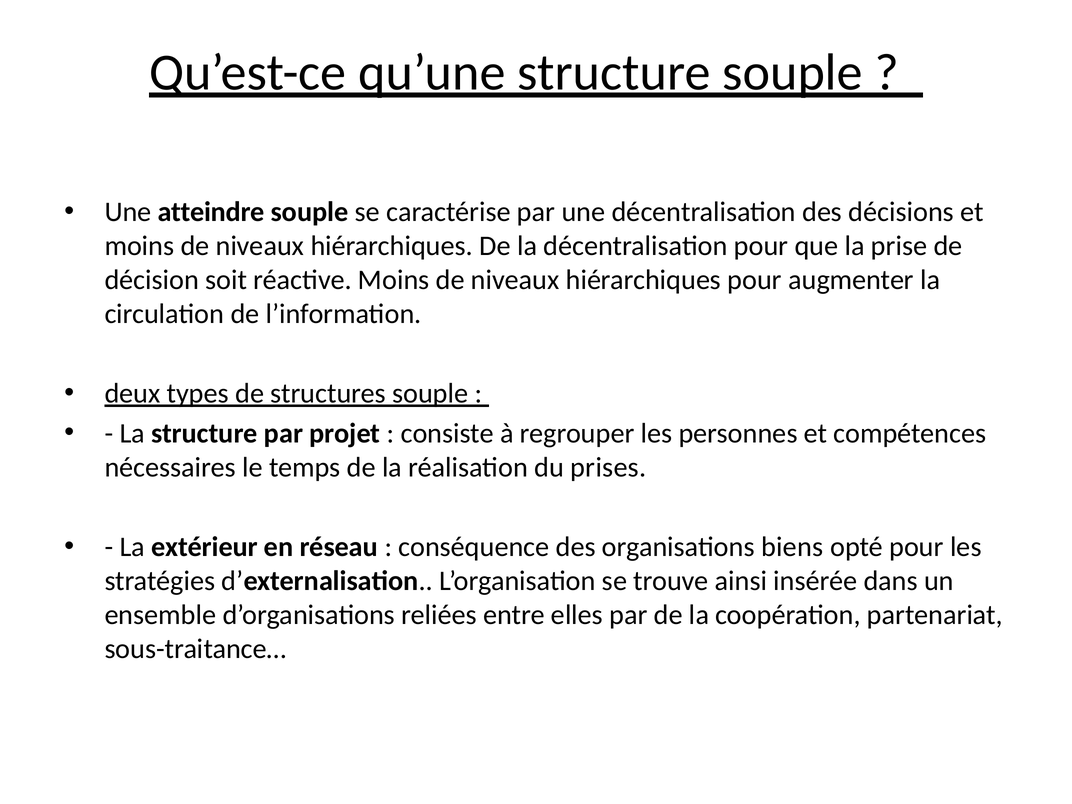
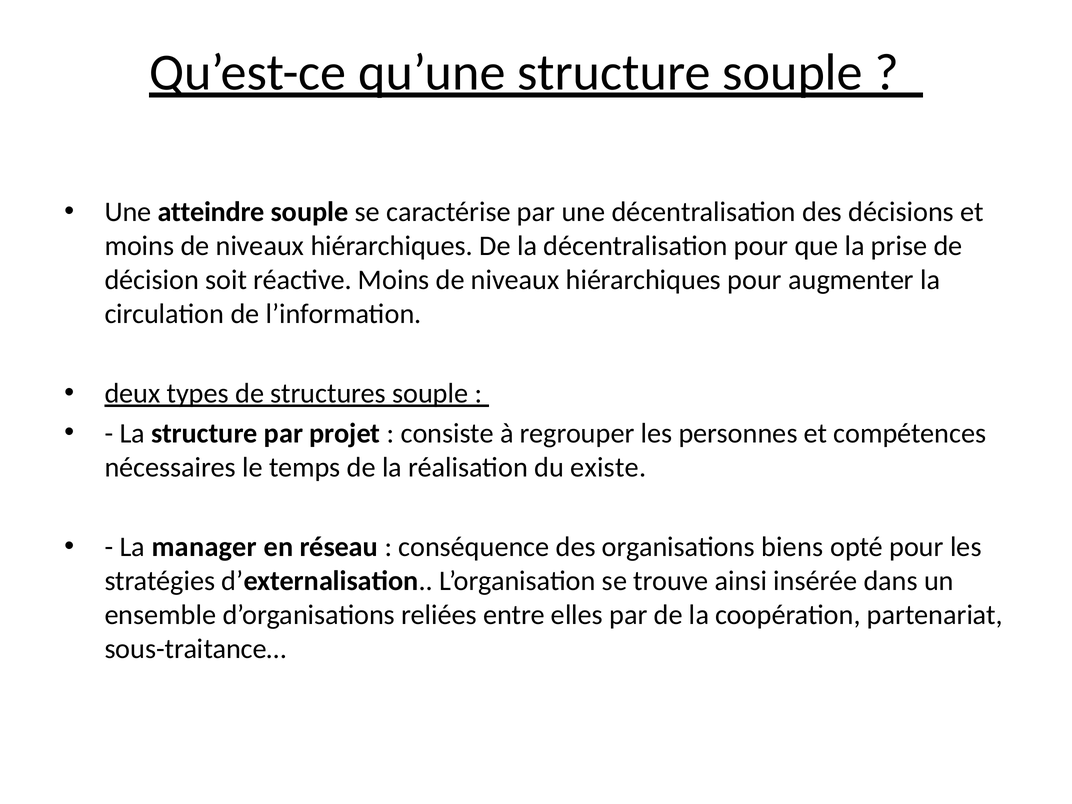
prises: prises -> existe (608, 467)
extérieur: extérieur -> manager (204, 547)
